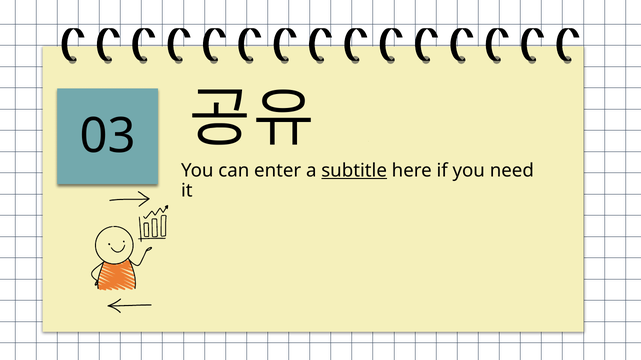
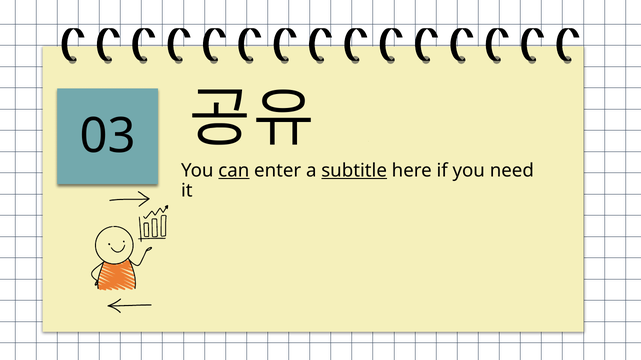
can underline: none -> present (234, 171)
